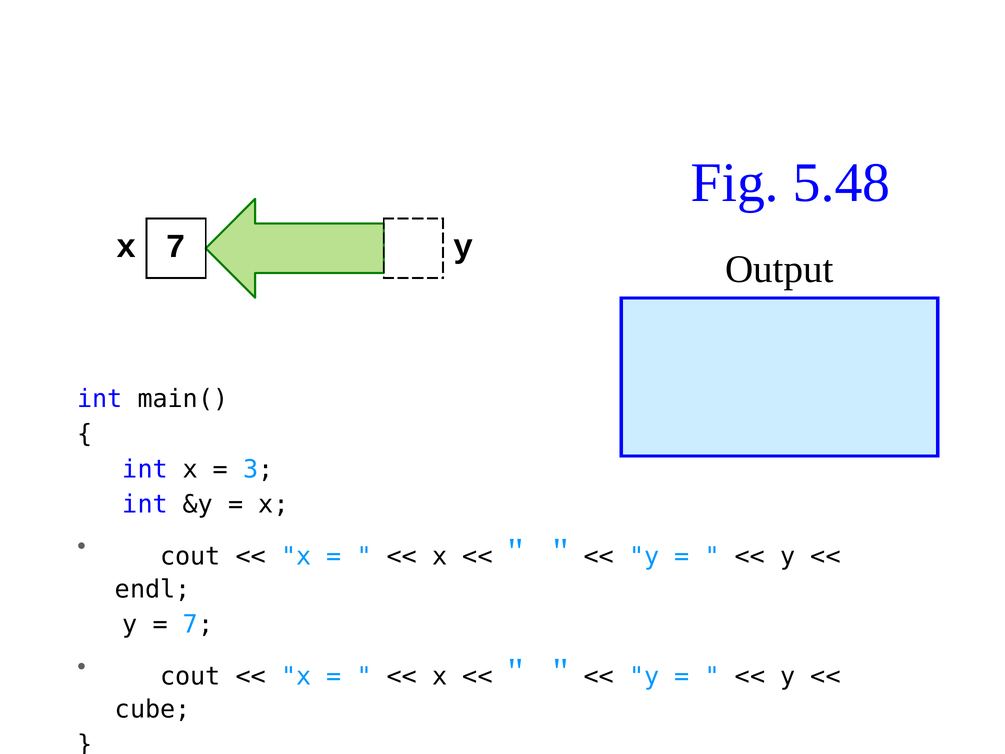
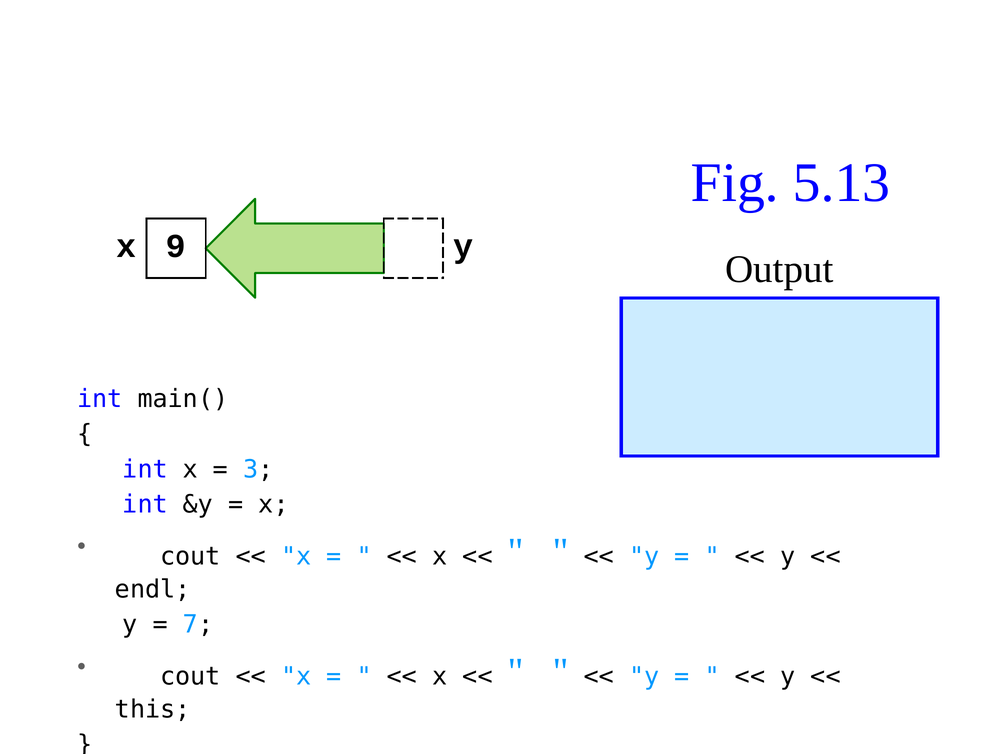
5.48: 5.48 -> 5.13 (842, 183)
x 7: 7 -> 9 (176, 246)
cube: cube -> this (153, 709)
